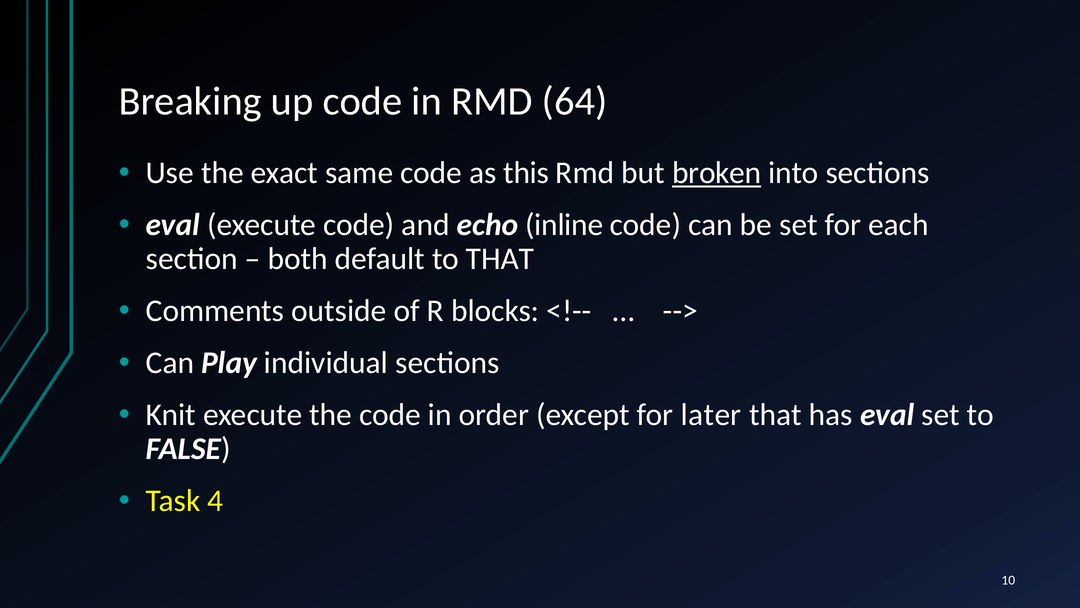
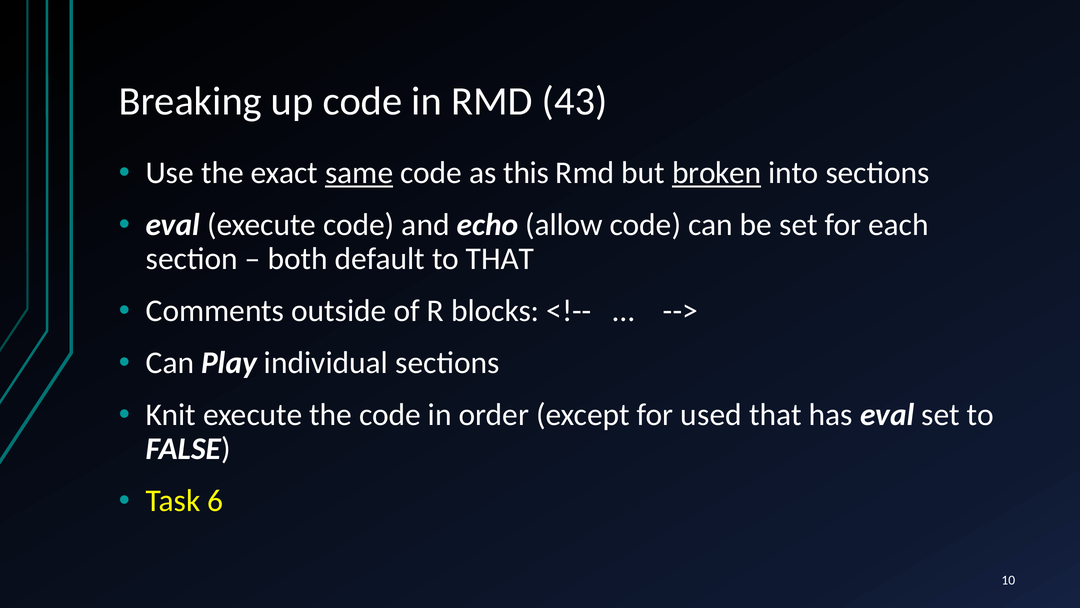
64: 64 -> 43 (575, 101)
same underline: none -> present (359, 173)
inline: inline -> allow (564, 225)
later: later -> used (711, 415)
4: 4 -> 6 (215, 501)
